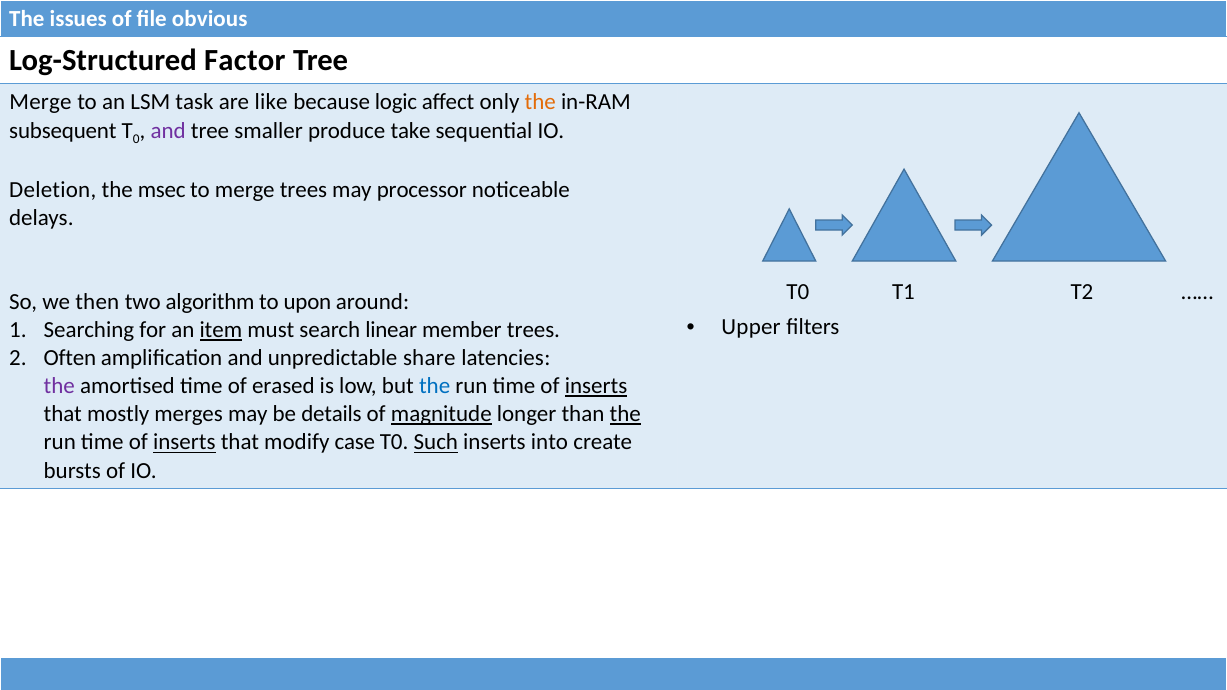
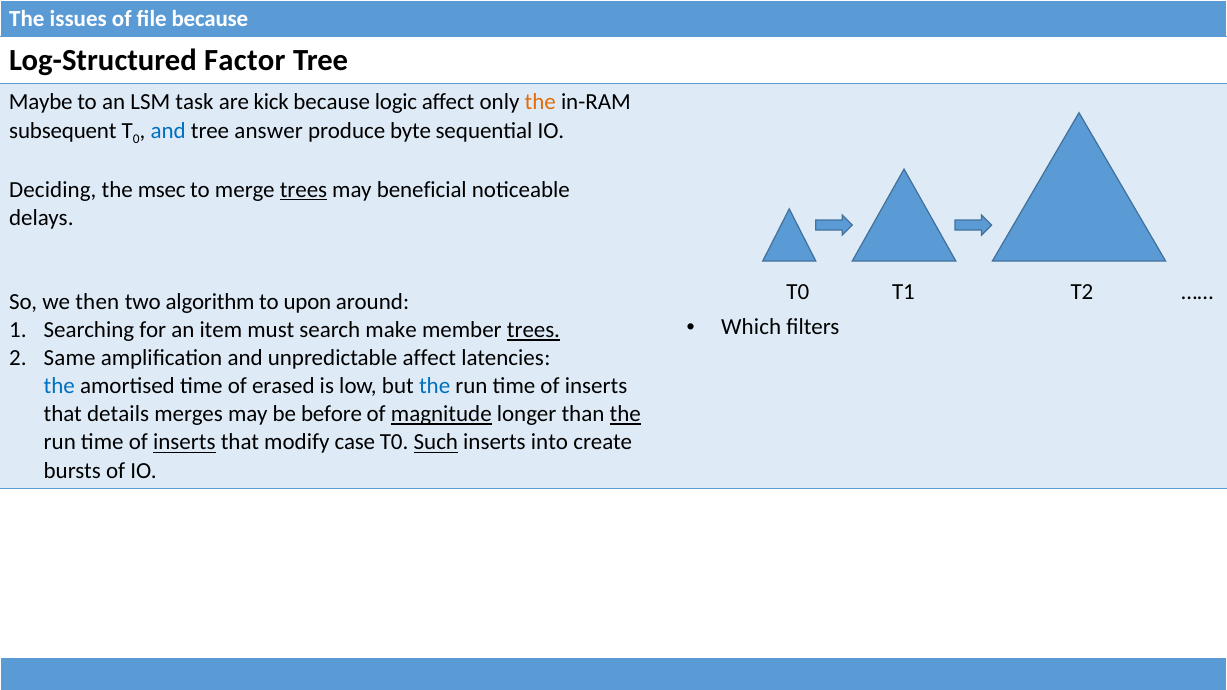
file obvious: obvious -> because (210, 19)
Merge: Merge -> Maybe (41, 102)
like: like -> kick (271, 102)
and colour: purple -> blue (168, 130)
smaller: smaller -> answer (269, 130)
take: take -> byte (411, 130)
Deletion: Deletion -> Deciding (53, 190)
trees underline: none -> present (303, 190)
processor: processor -> beneficial (422, 190)
Upper: Upper -> Which (751, 327)
item underline: present -> none (221, 330)
linear: linear -> make (391, 330)
trees underline: none -> present (533, 330)
Often: Often -> Same (70, 358)
unpredictable share: share -> affect (429, 358)
the colour: purple -> blue (59, 386)
inserts underline: present -> none (596, 386)
mostly: mostly -> details (118, 414)
details: details -> before (331, 414)
